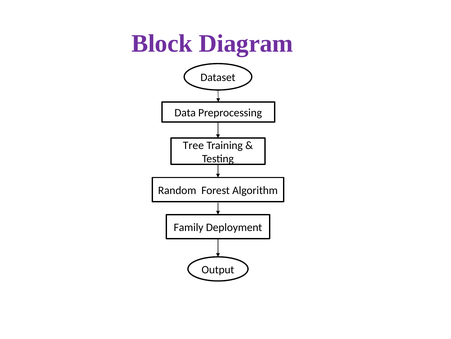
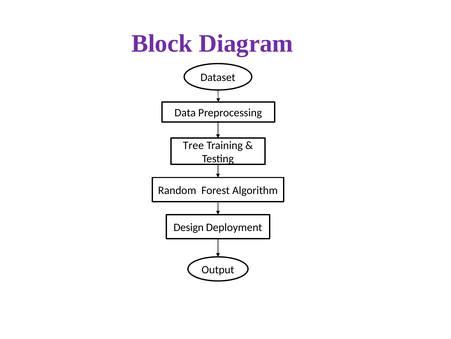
Family: Family -> Design (189, 227)
